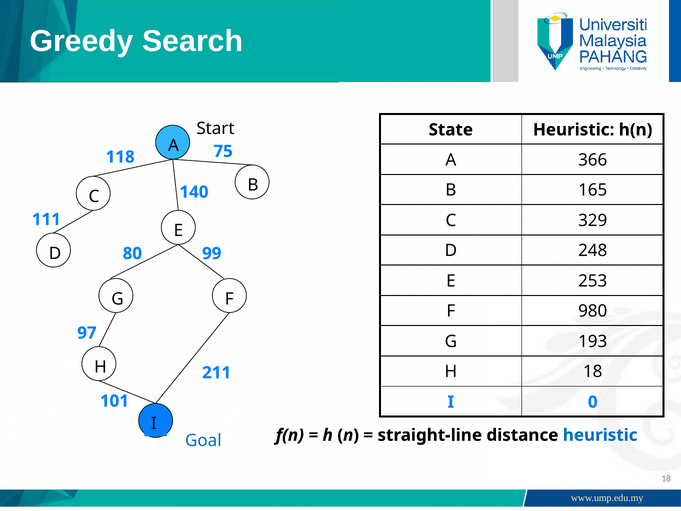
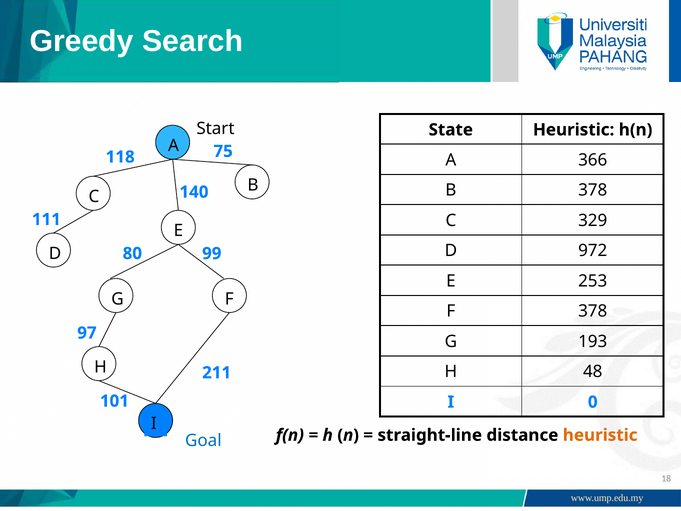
B 165: 165 -> 378 (593, 190)
248: 248 -> 972 (593, 251)
F 980: 980 -> 378 (593, 311)
H 18: 18 -> 48 (593, 372)
heuristic colour: blue -> orange (600, 435)
